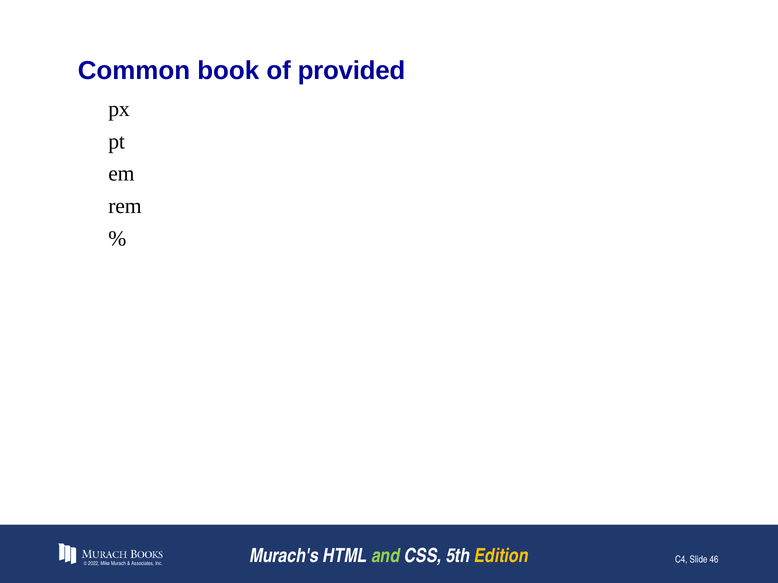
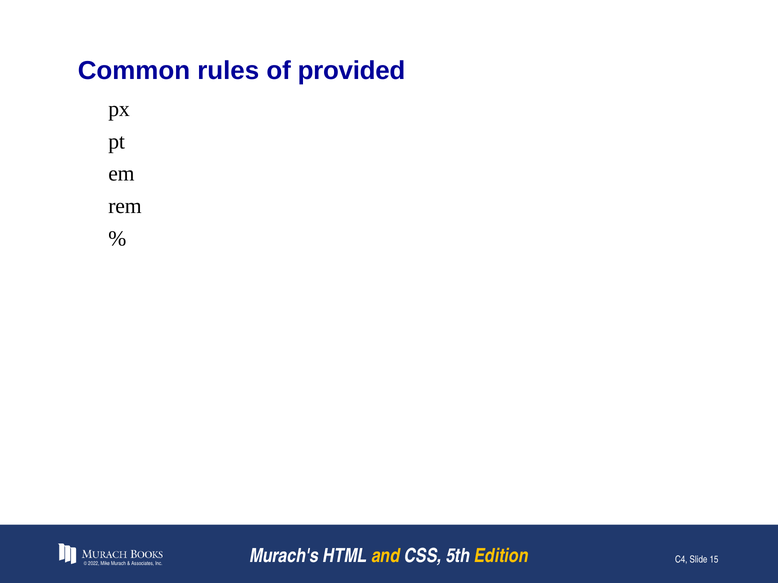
book: book -> rules (228, 71)
and colour: light green -> yellow (386, 556)
46: 46 -> 15 (714, 560)
